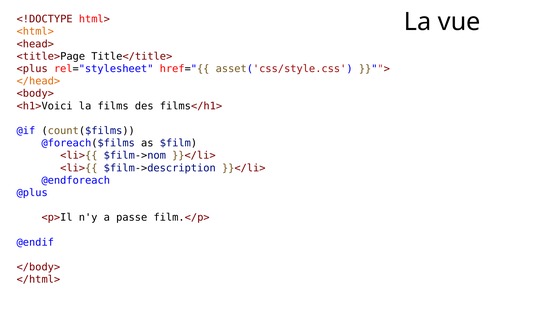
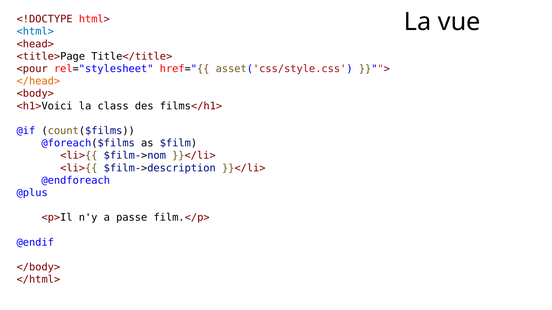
<html> colour: orange -> blue (35, 32)
<plus: <plus -> <pour (32, 69)
films: films -> class (113, 106)
